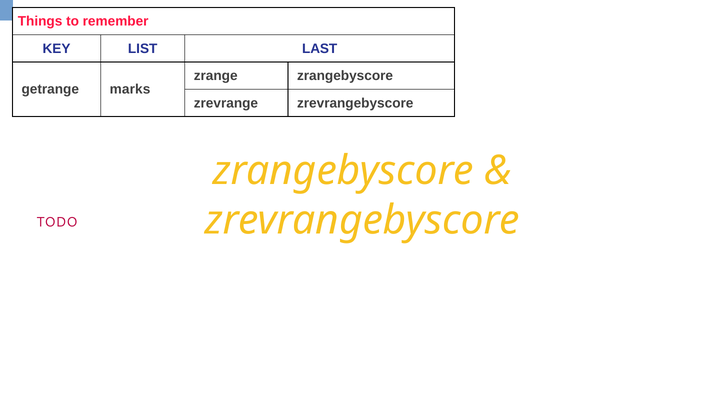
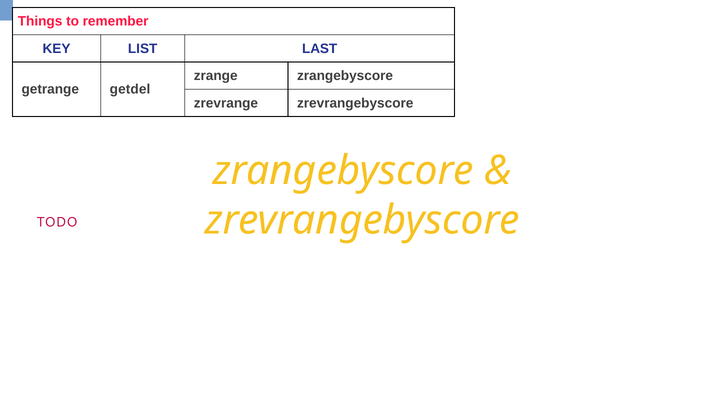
marks: marks -> getdel (130, 89)
